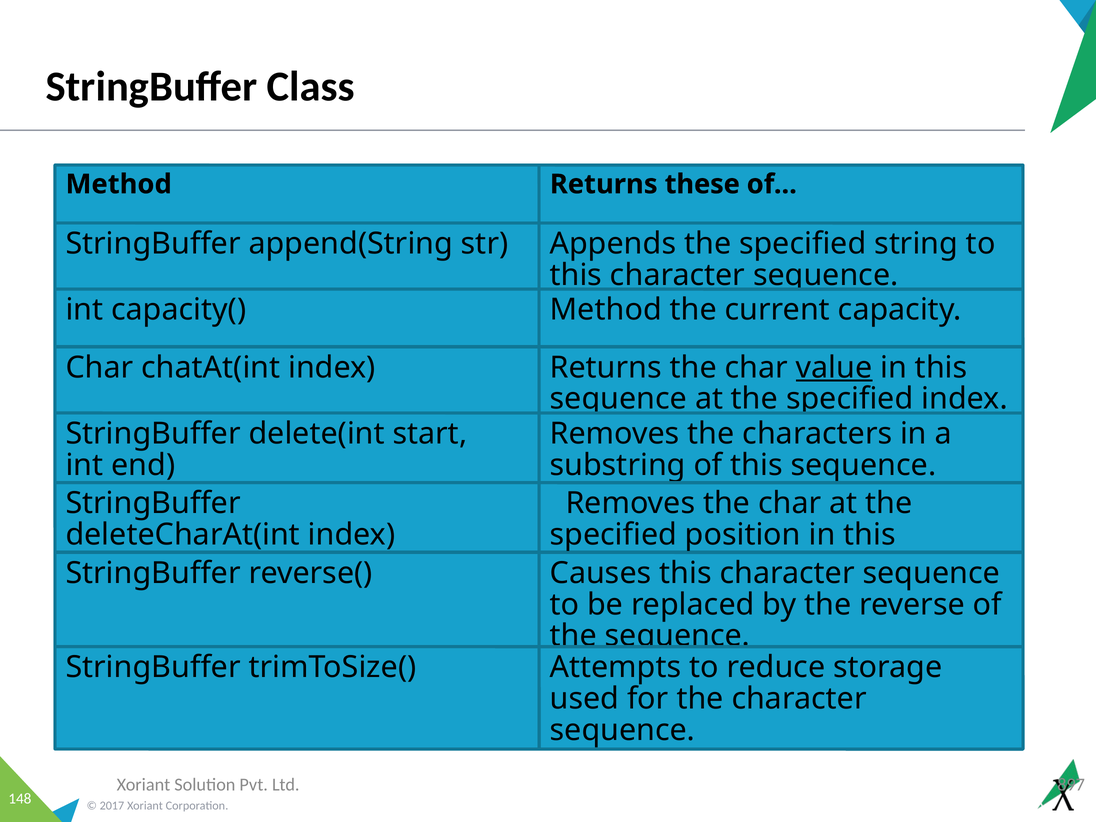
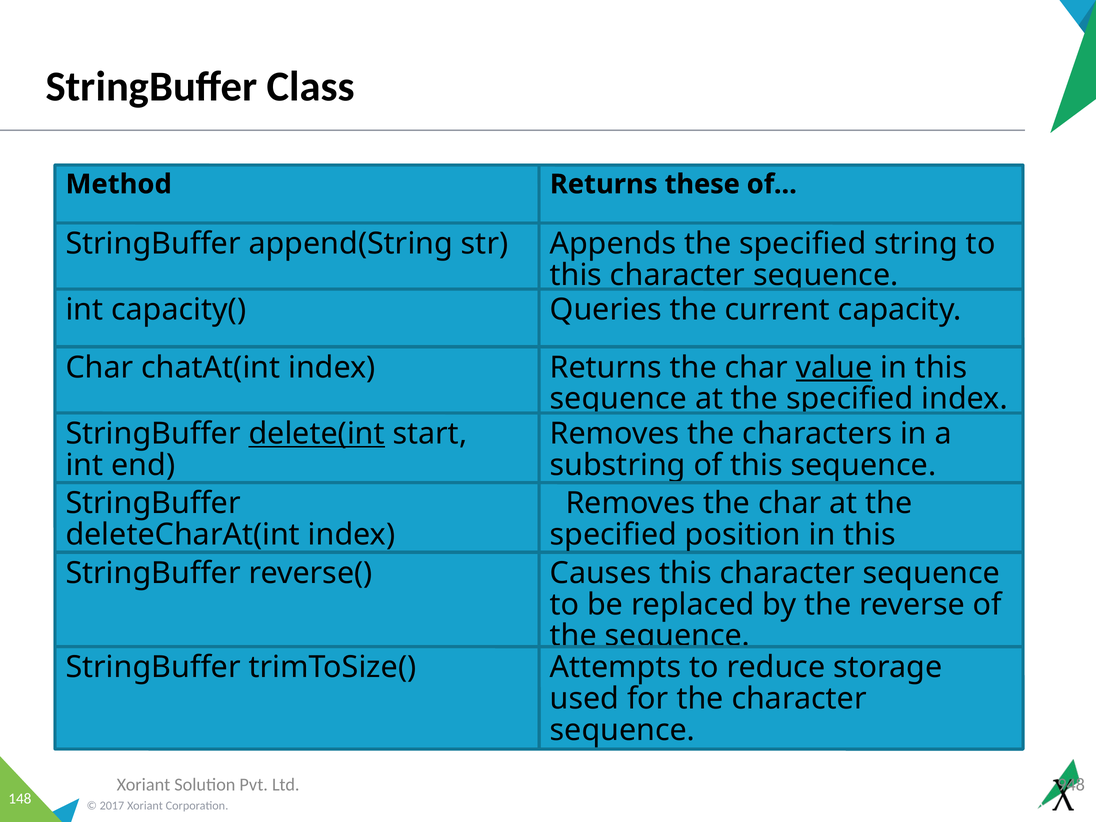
capacity( Method: Method -> Queries (606, 310)
delete(int underline: none -> present (317, 434)
897: 897 -> 948 (1071, 785)
